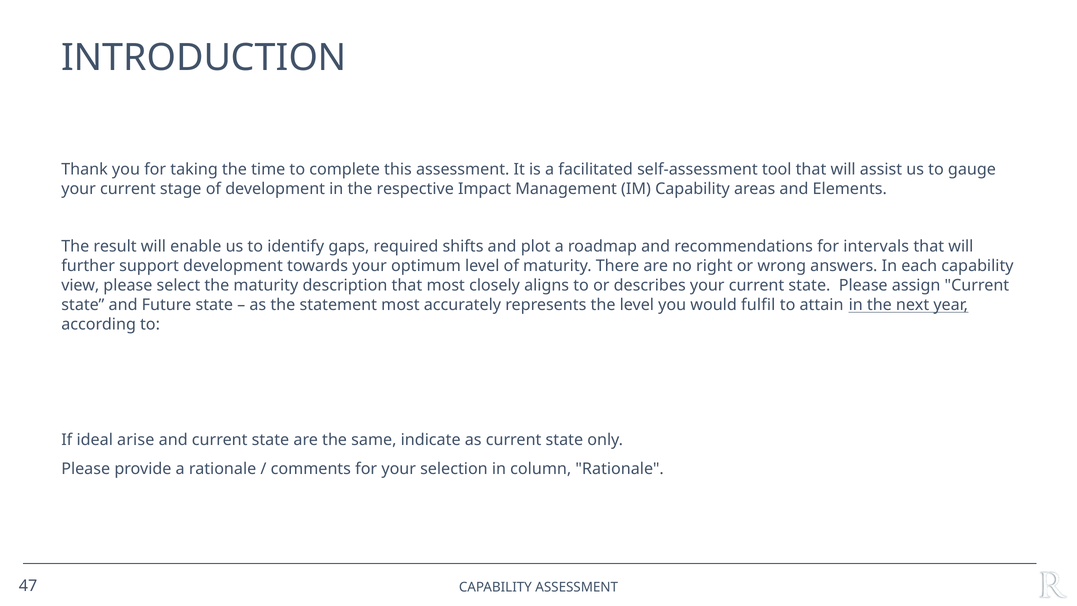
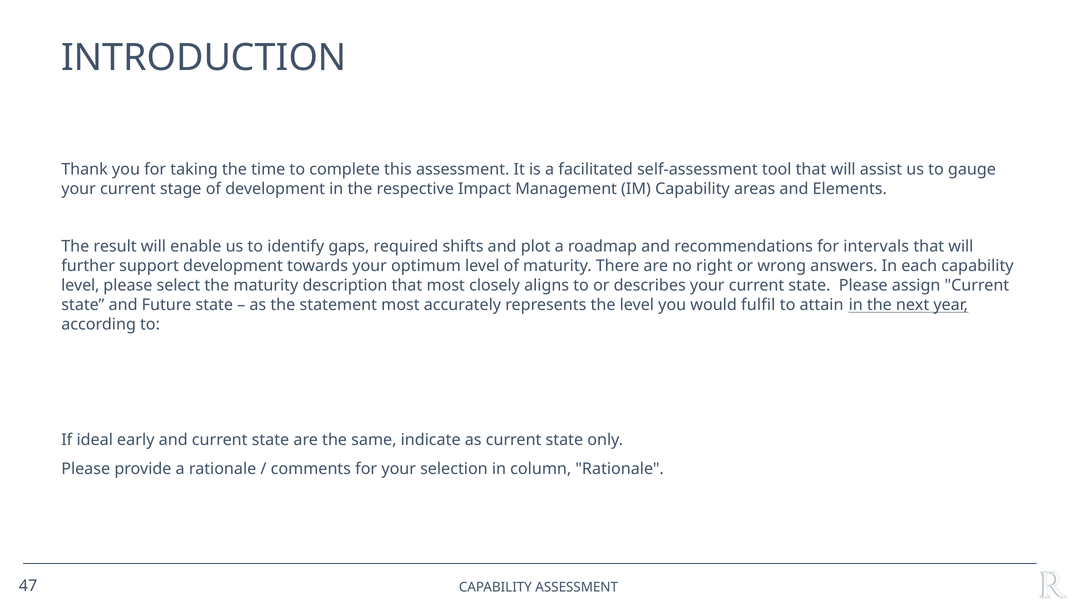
view: view -> level (80, 285)
arise: arise -> early (136, 440)
